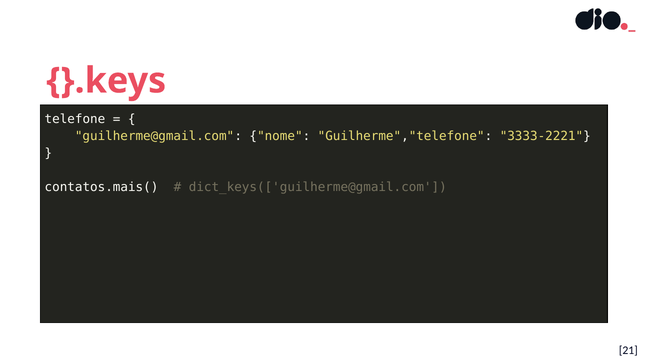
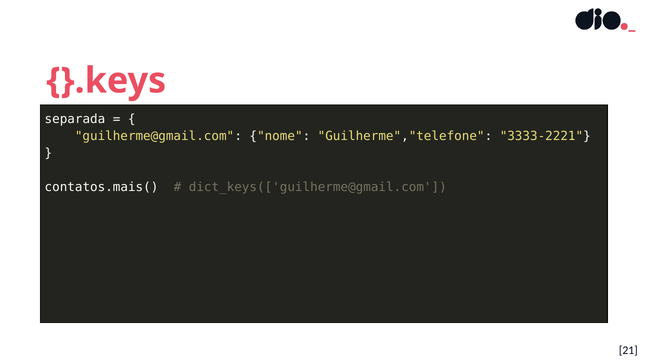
telefone: telefone -> separada (75, 119)
